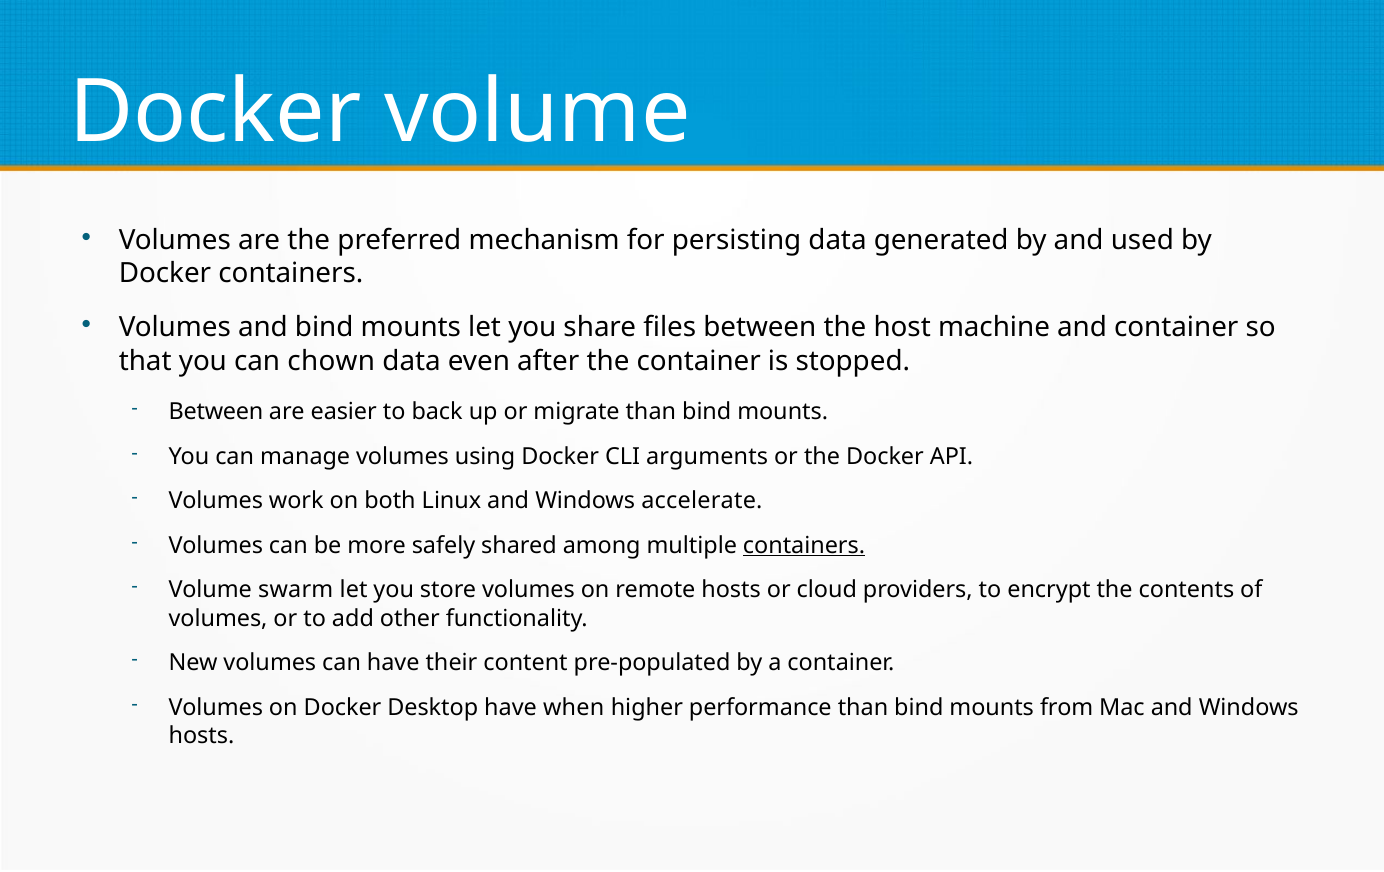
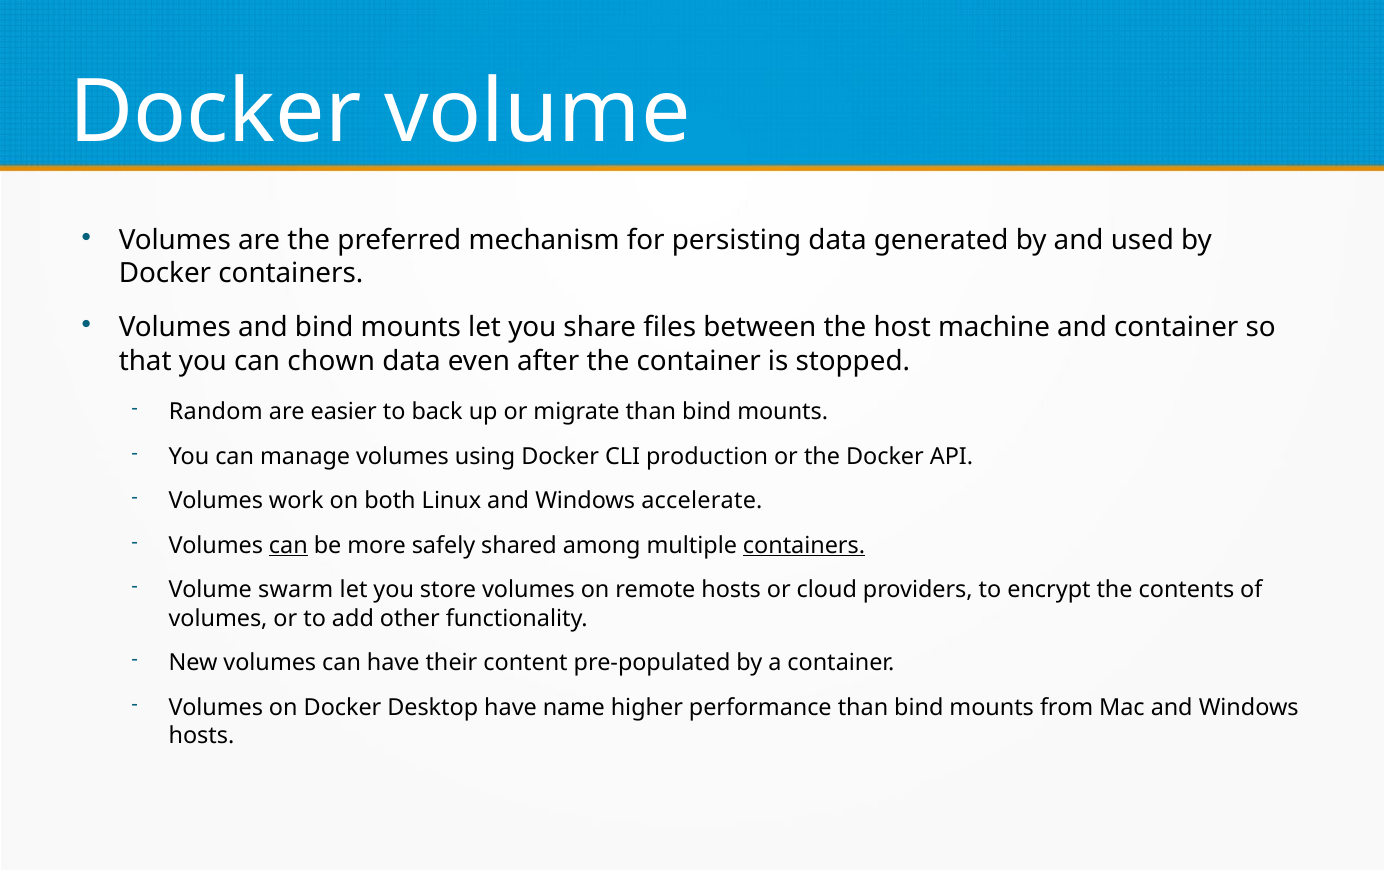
Between: Between -> Random (216, 412)
arguments: arguments -> production (707, 457)
can underline: none -> present (288, 546)
when: when -> name (574, 707)
